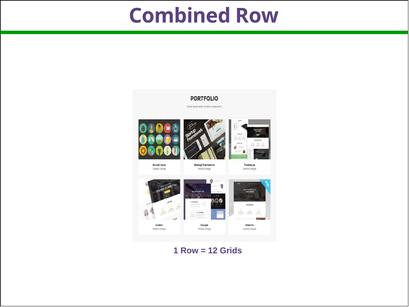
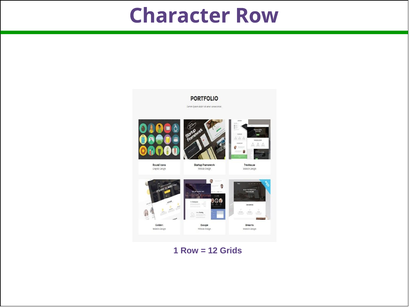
Combined: Combined -> Character (180, 16)
